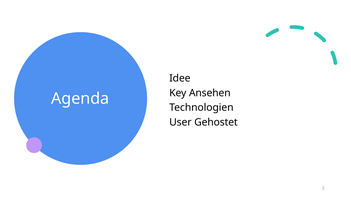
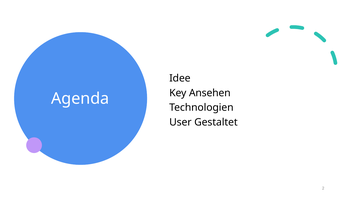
Gehostet: Gehostet -> Gestaltet (216, 123)
